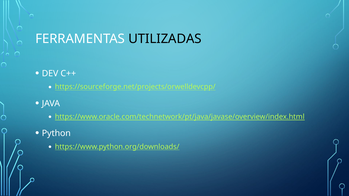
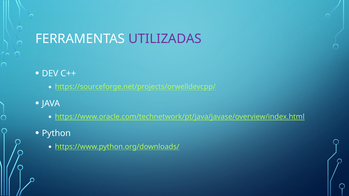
UTILIZADAS colour: black -> purple (165, 39)
